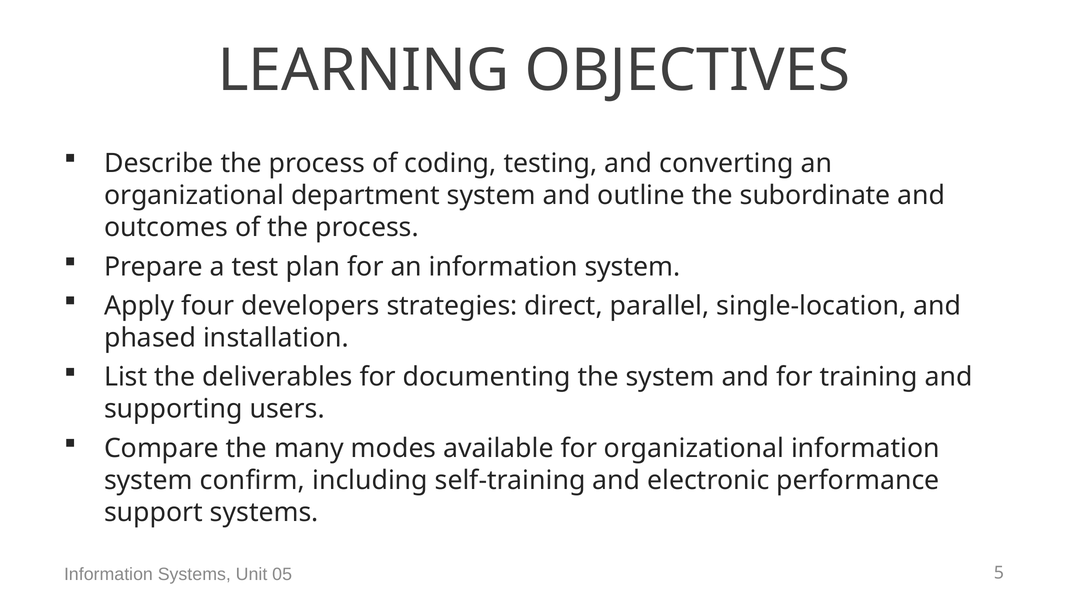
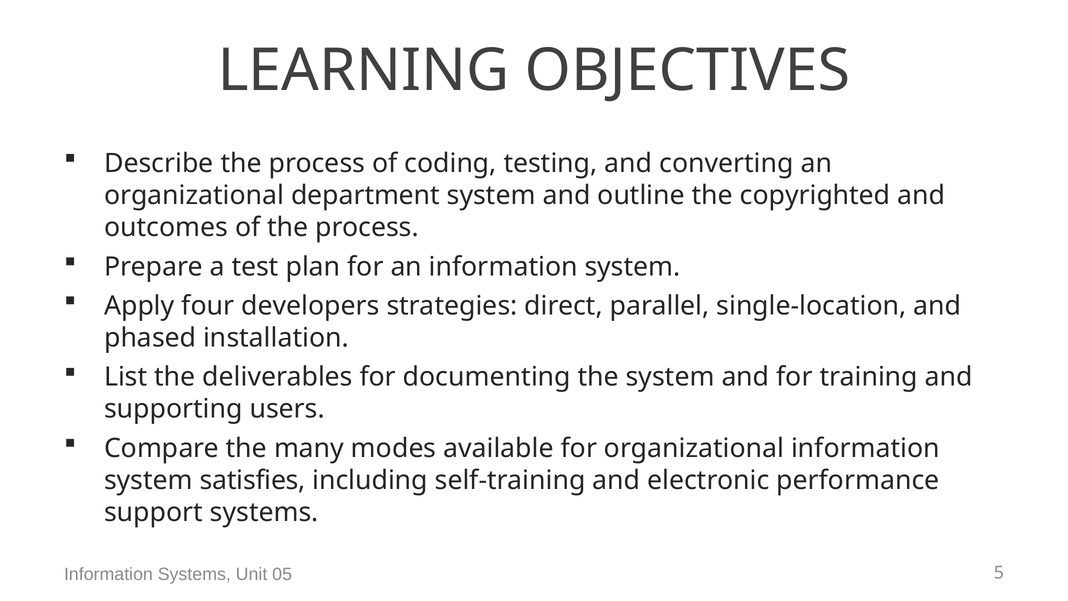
subordinate: subordinate -> copyrighted (815, 195)
confirm: confirm -> satisfies (253, 480)
